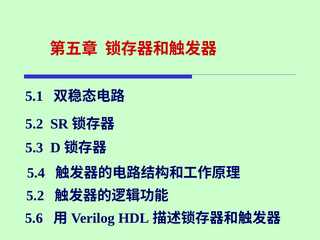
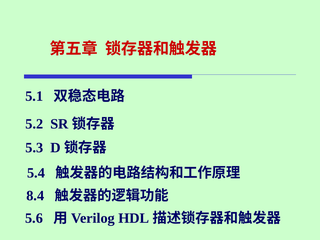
5.2: 5.2 -> 8.4 (35, 196)
